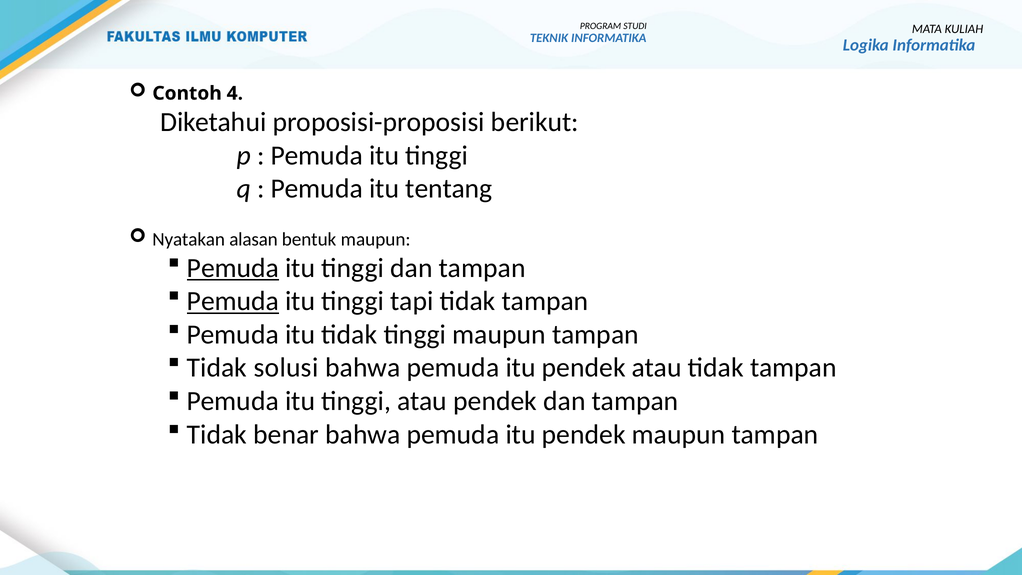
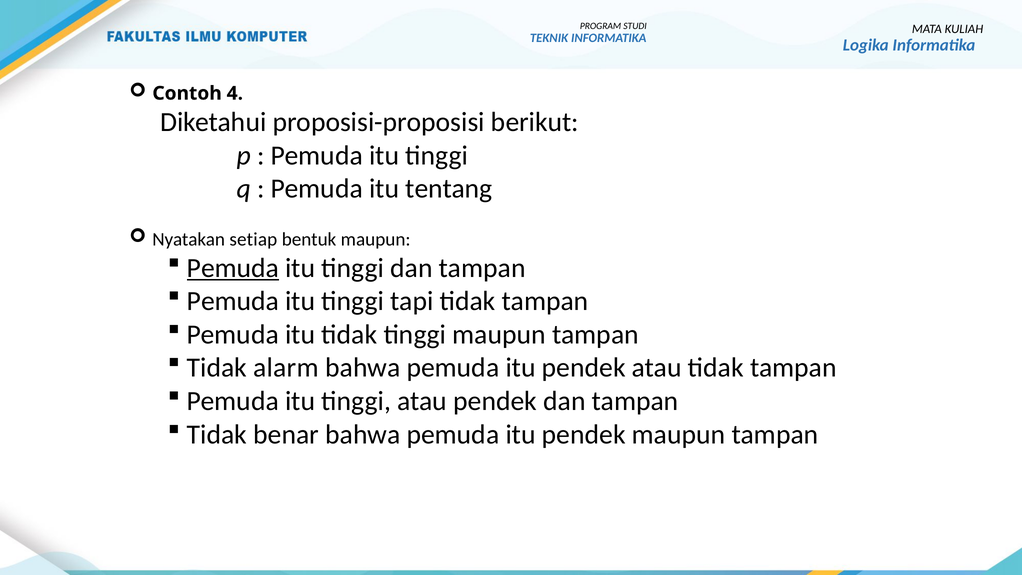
alasan: alasan -> setiap (253, 239)
Pemuda underline: present -> none (233, 301)
solusi: solusi -> alarm (286, 368)
